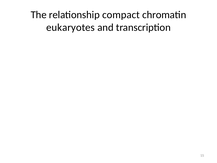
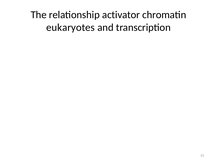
compact: compact -> activator (121, 15)
